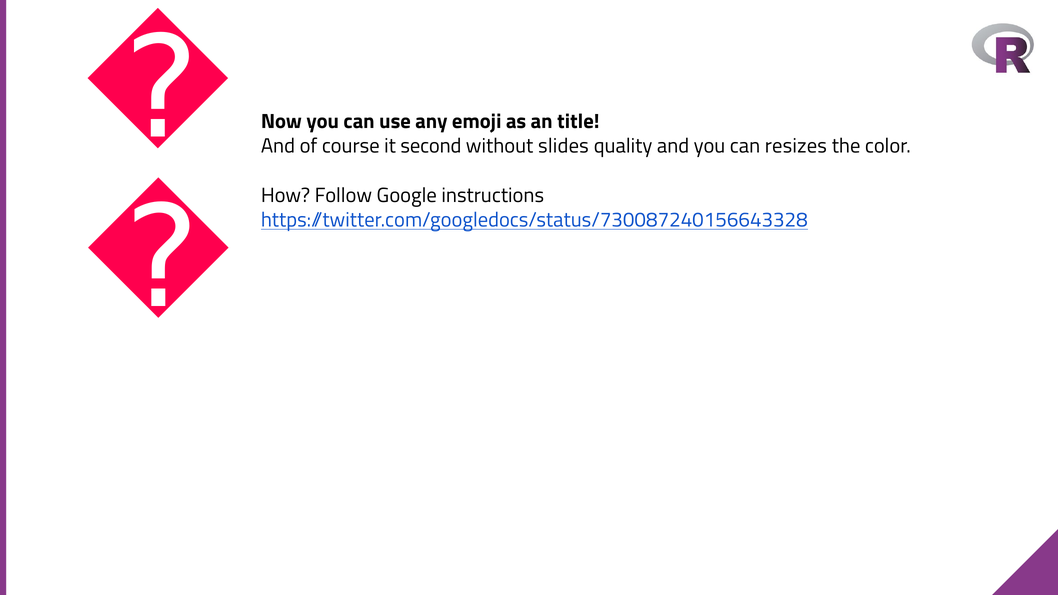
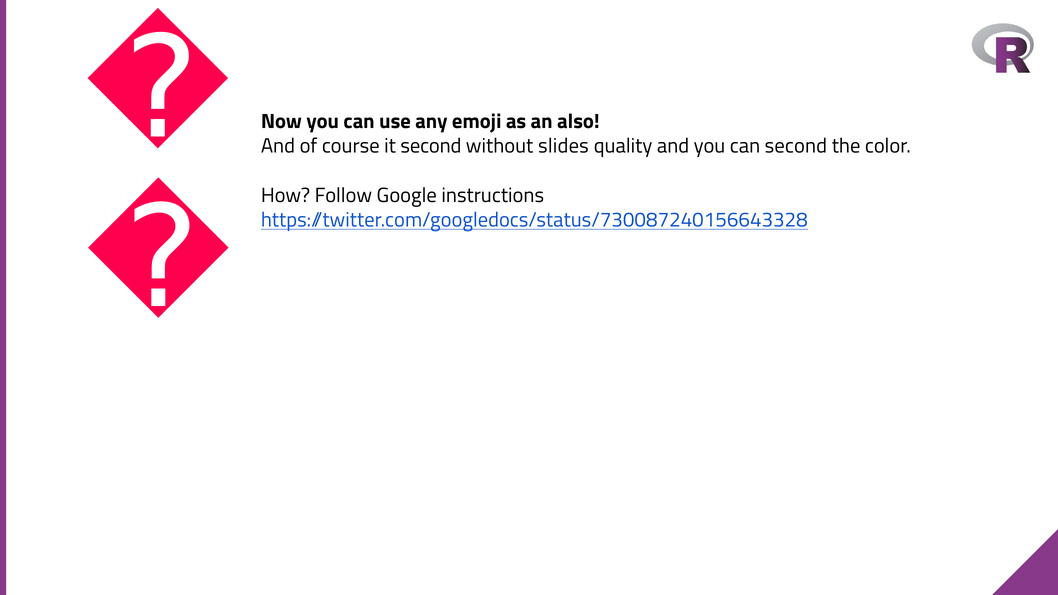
title: title -> also (578, 121)
can resizes: resizes -> second (796, 146)
